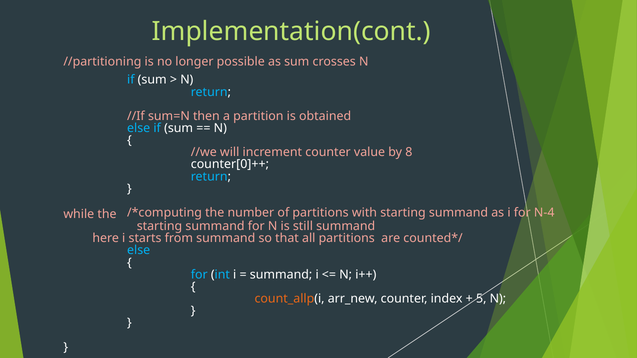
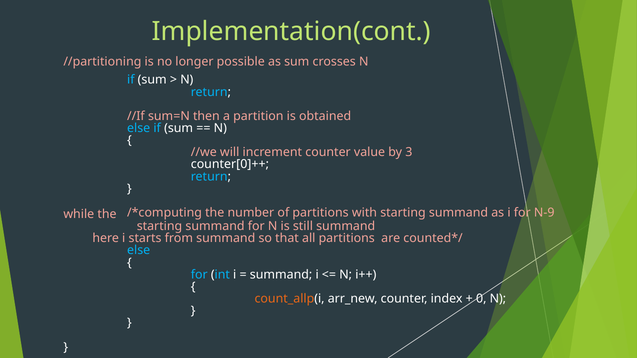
8: 8 -> 3 (409, 152)
N-4: N-4 -> N-9 (544, 213)
5: 5 -> 0 (481, 299)
